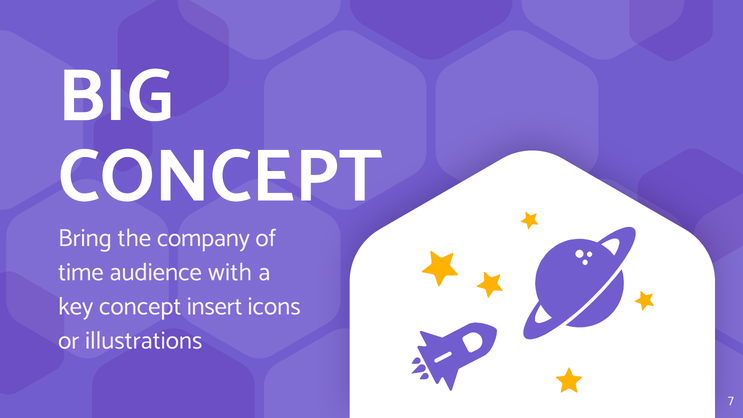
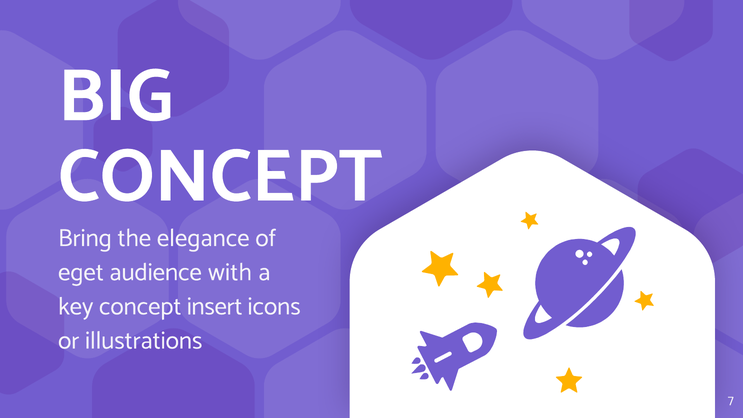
company: company -> elegance (203, 238)
time: time -> eget (81, 272)
